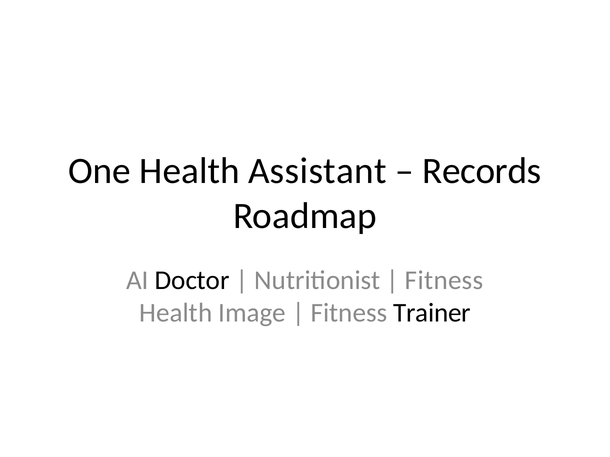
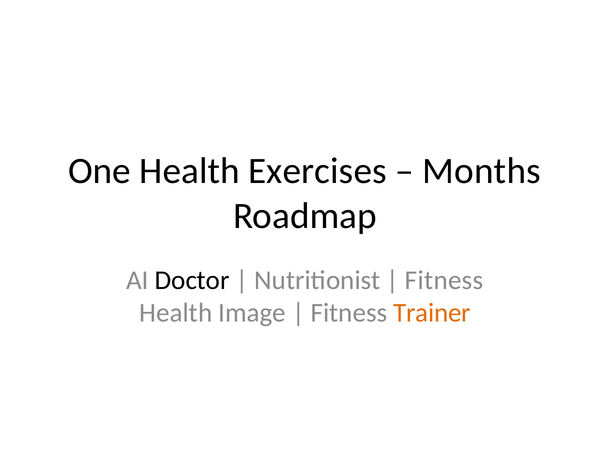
Assistant: Assistant -> Exercises (317, 171)
Records: Records -> Months (482, 171)
Trainer colour: black -> orange (432, 313)
